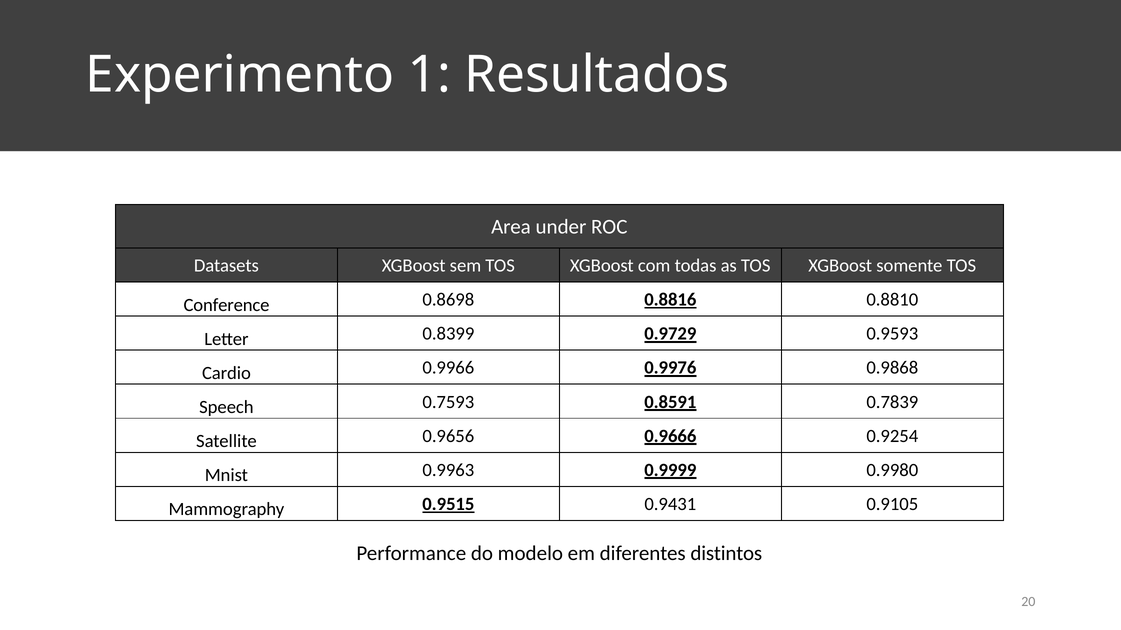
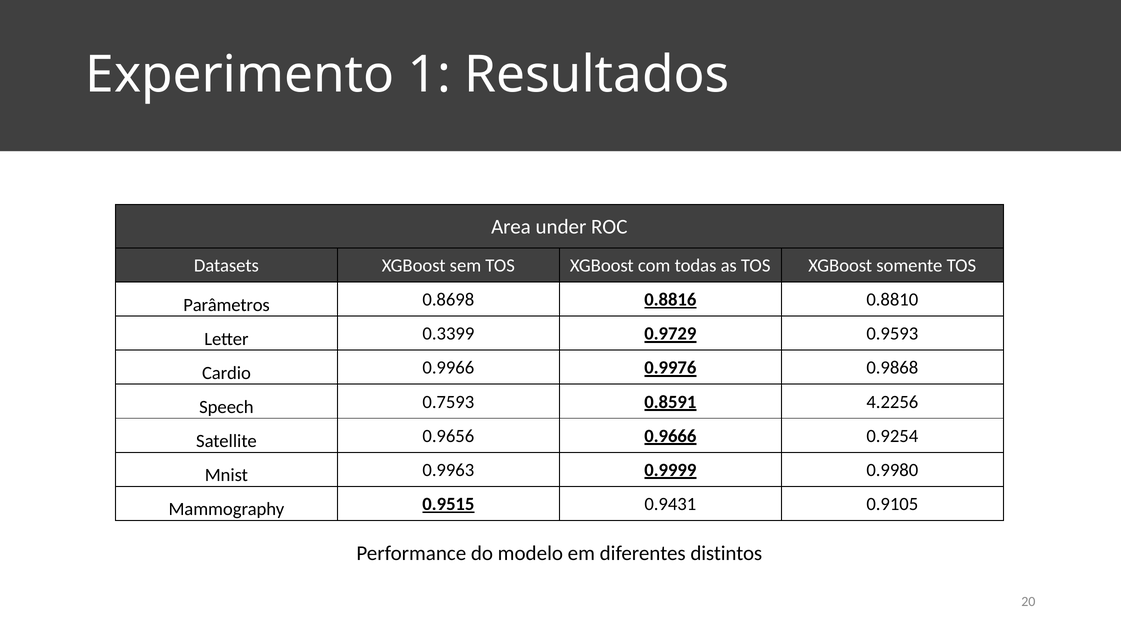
Conference: Conference -> Parâmetros (227, 305)
0.8399: 0.8399 -> 0.3399 (448, 334)
0.7839: 0.7839 -> 4.2256 (892, 402)
